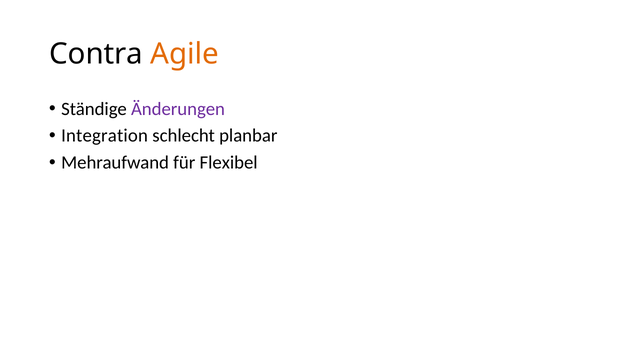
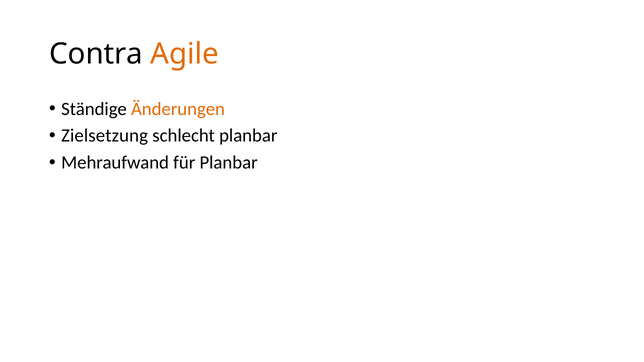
Änderungen colour: purple -> orange (178, 109)
Integration: Integration -> Zielsetzung (105, 136)
für Flexibel: Flexibel -> Planbar (229, 163)
